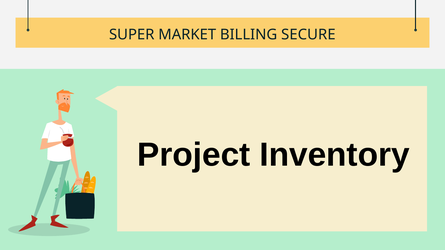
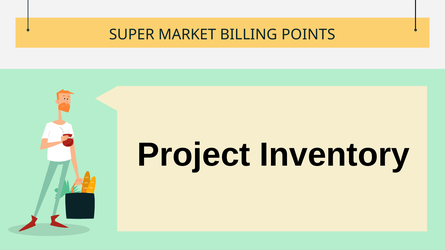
SECURE: SECURE -> POINTS (308, 35)
